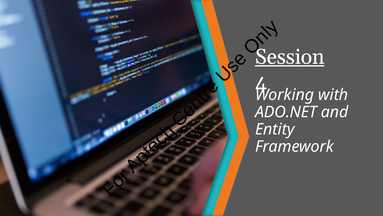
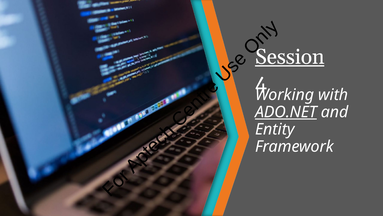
ADO.NET underline: none -> present (286, 112)
